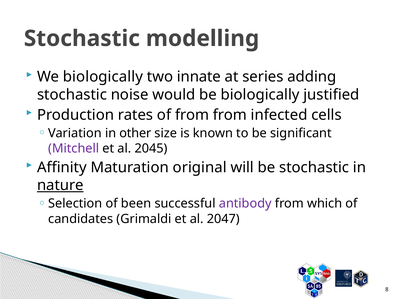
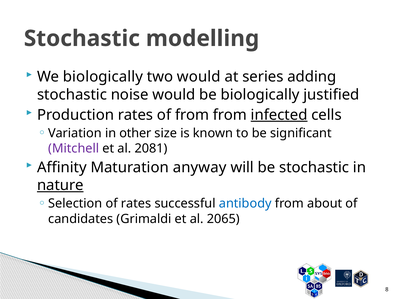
two innate: innate -> would (199, 77)
infected underline: none -> present (279, 115)
2045: 2045 -> 2081 (151, 148)
original: original -> anyway (200, 167)
of been: been -> rates (136, 203)
antibody colour: purple -> blue (245, 203)
which: which -> about (325, 203)
2047: 2047 -> 2065 (223, 218)
